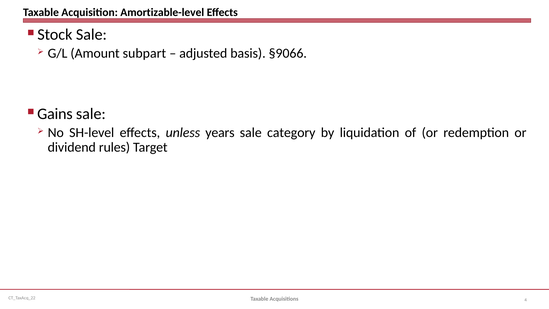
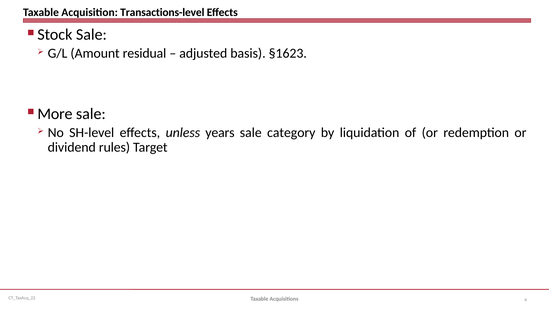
Amortizable-level: Amortizable-level -> Transactions-level (162, 12)
subpart: subpart -> residual (145, 53)
§9066: §9066 -> §1623 (288, 53)
Gains: Gains -> More (55, 114)
